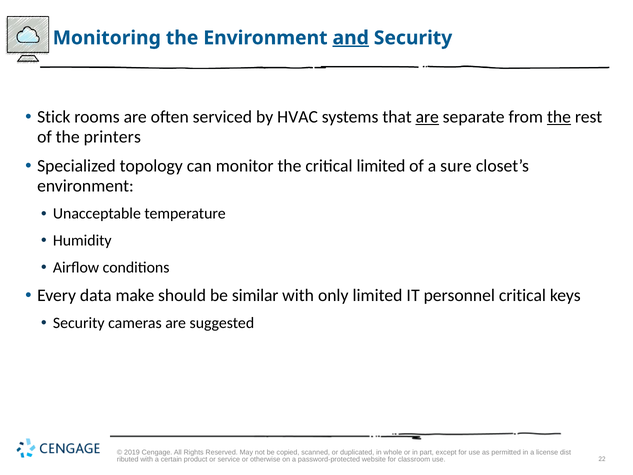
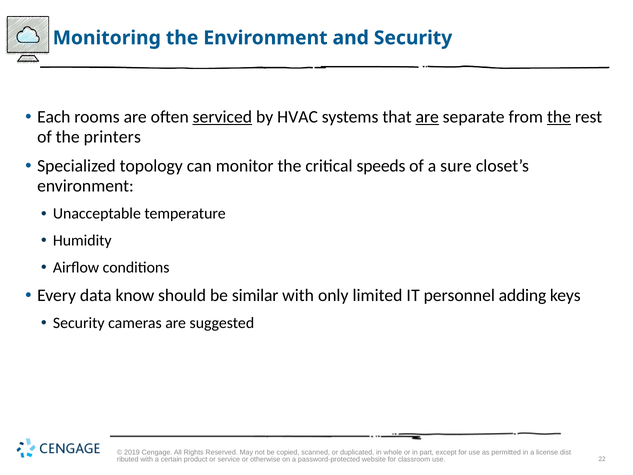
and underline: present -> none (351, 38)
Stick: Stick -> Each (54, 117)
serviced underline: none -> present (222, 117)
critical limited: limited -> speeds (381, 166)
make: make -> know (135, 295)
personnel critical: critical -> adding (522, 295)
